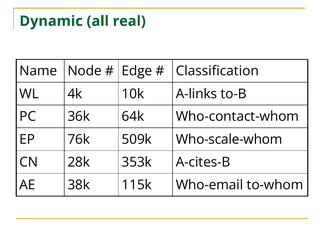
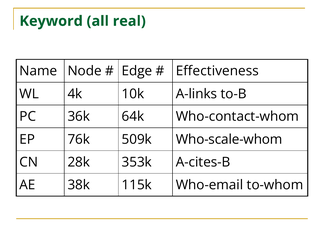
Dynamic: Dynamic -> Keyword (51, 21)
Classification: Classification -> Effectiveness (217, 71)
